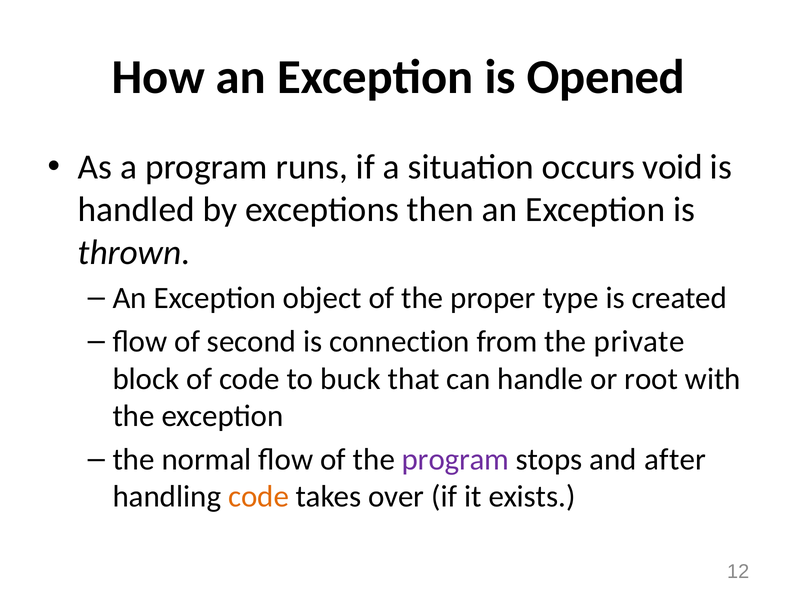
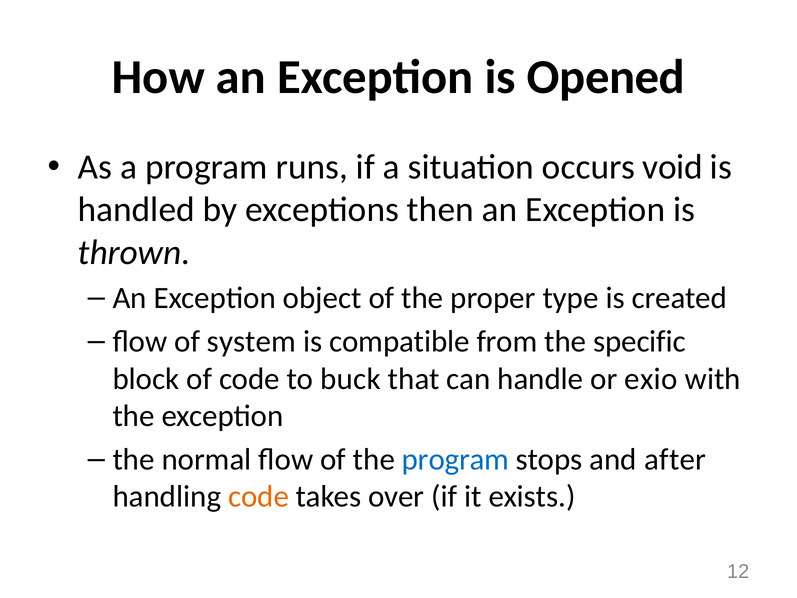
second: second -> system (252, 341)
connection: connection -> compatible (399, 341)
private: private -> specific (640, 341)
root: root -> exio (651, 379)
program colour: purple -> blue (455, 459)
